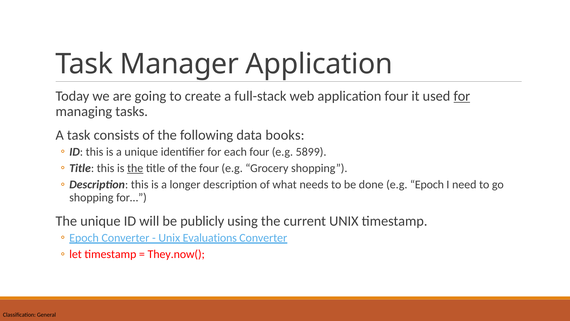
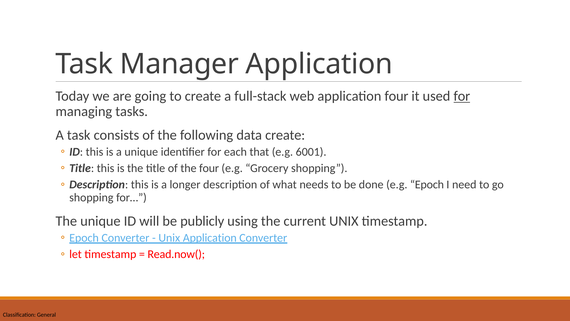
data books: books -> create (285, 135)
each four: four -> that (259, 152)
5899: 5899 -> 6001 (311, 152)
the underline: present -> none (135, 168)
Unix Evaluations: Evaluations -> Application (210, 238)
They.now(: They.now( -> Read.now( (176, 254)
